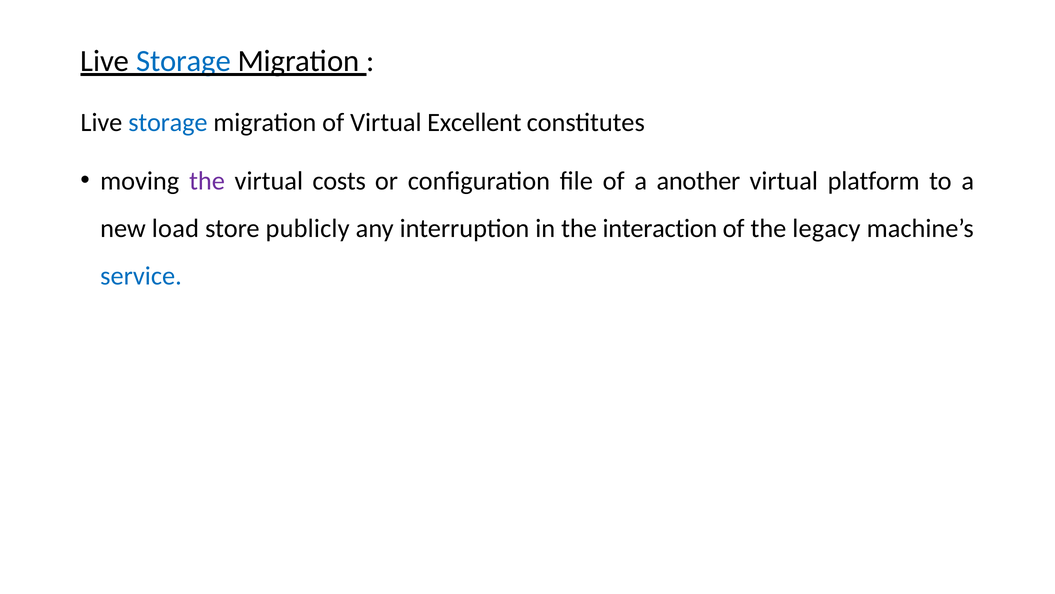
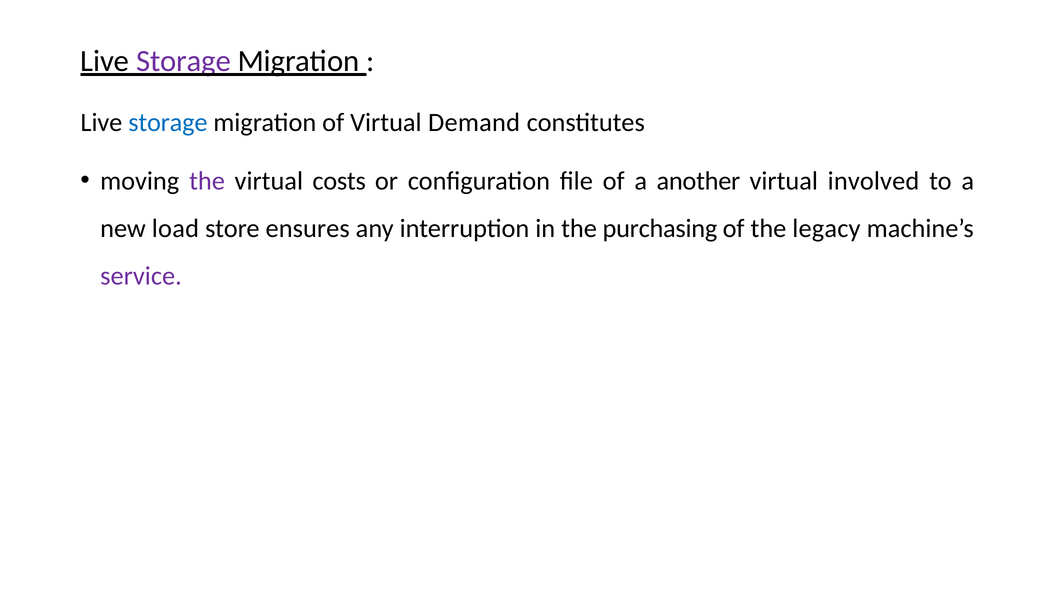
Storage colour: blue -> purple (183, 61)
Excellent: Excellent -> Demand (474, 122)
platform: platform -> involved (873, 181)
publicly: publicly -> ensures (308, 228)
interaction: interaction -> purchasing (660, 228)
service colour: blue -> purple (141, 276)
